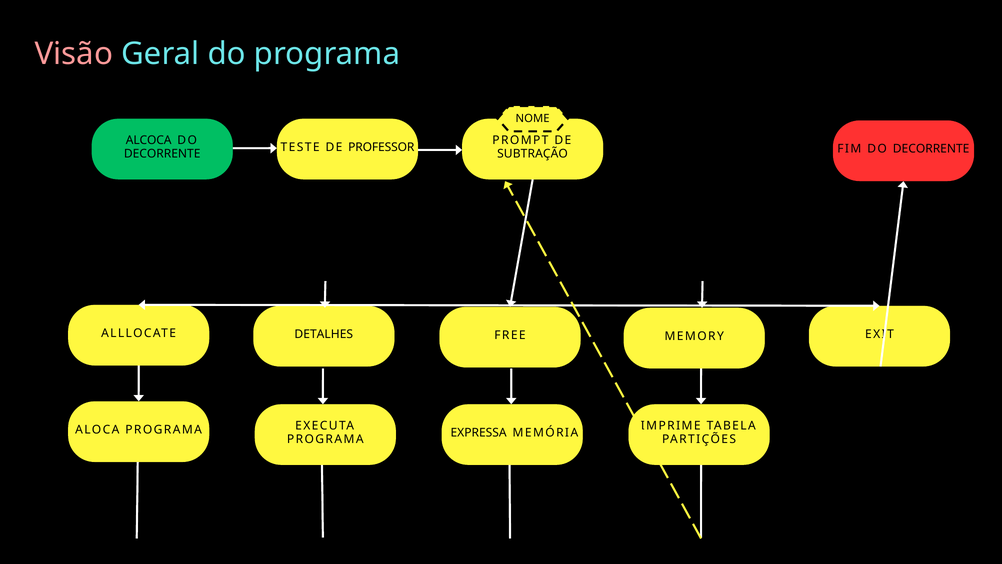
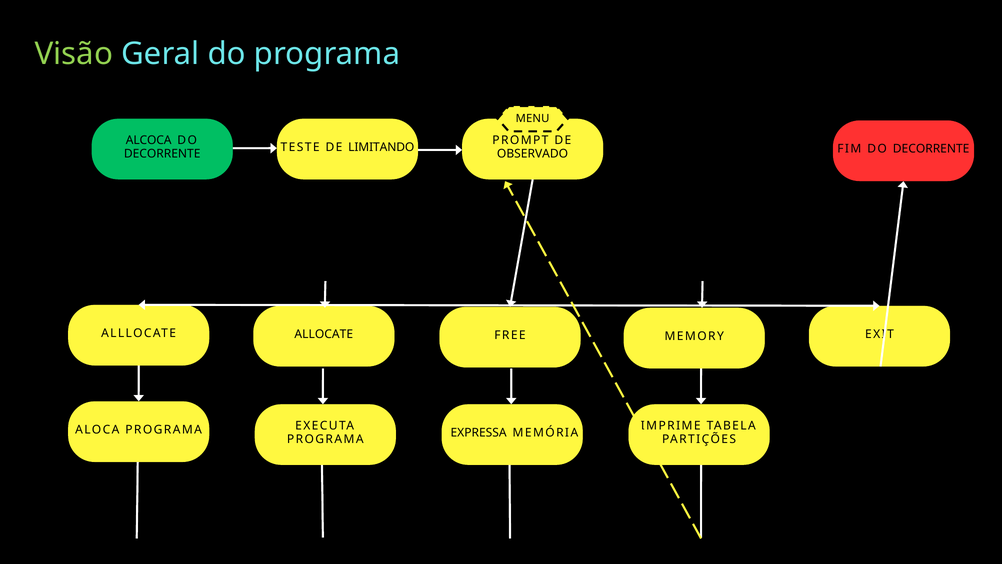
Visão colour: pink -> light green (74, 54)
NOME: NOME -> MENU (533, 118)
PROFESSOR: PROFESSOR -> LIMITANDO (381, 147)
SUBTRAÇÃO: SUBTRAÇÃO -> OBSERVADO (533, 154)
DETALHES: DETALHES -> ALLOCATE (324, 334)
